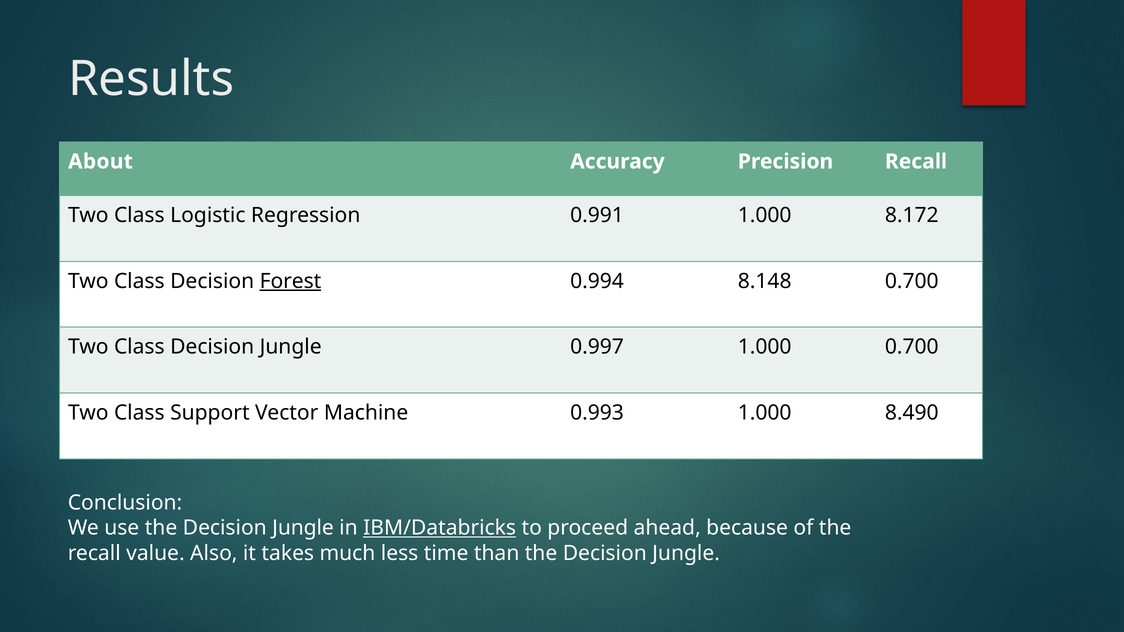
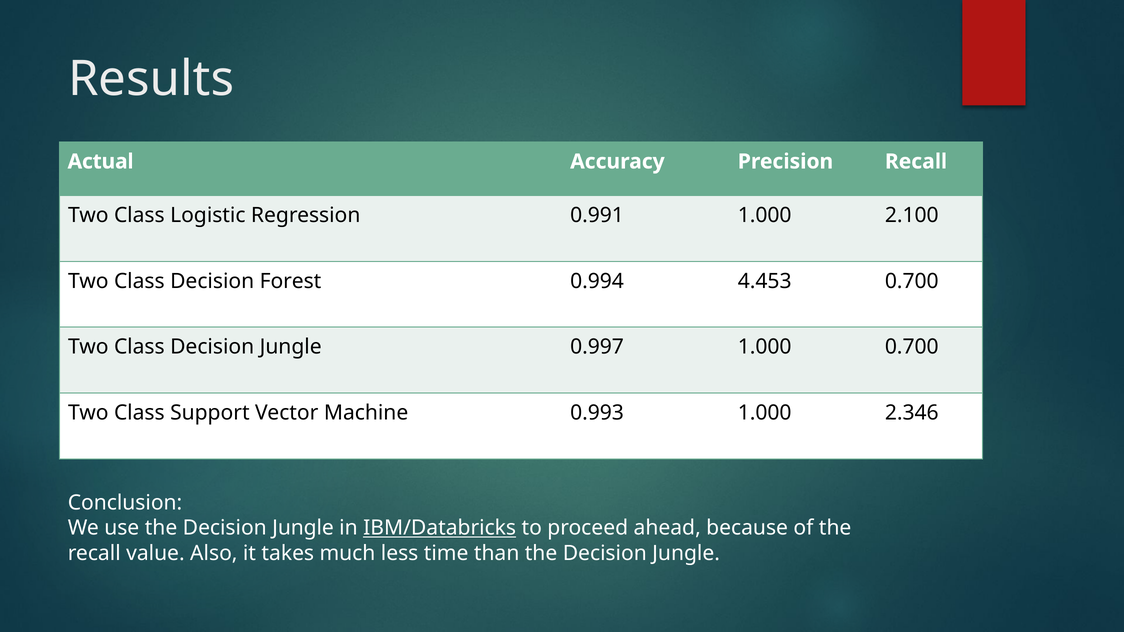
About: About -> Actual (101, 162)
8.172: 8.172 -> 2.100 (912, 215)
Forest underline: present -> none (290, 281)
8.148: 8.148 -> 4.453 (765, 281)
8.490: 8.490 -> 2.346 (912, 413)
